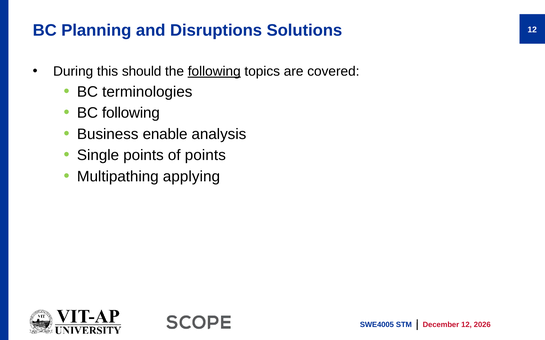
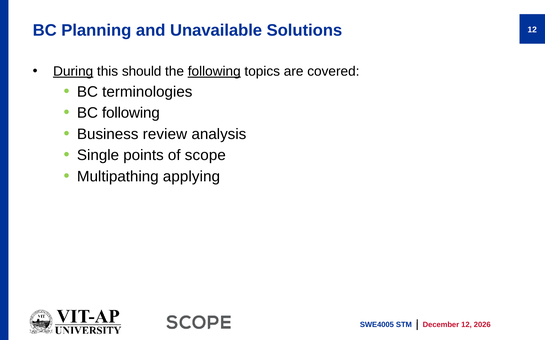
Disruptions: Disruptions -> Unavailable (216, 30)
During underline: none -> present (73, 71)
enable: enable -> review (165, 134)
of points: points -> scope (205, 156)
